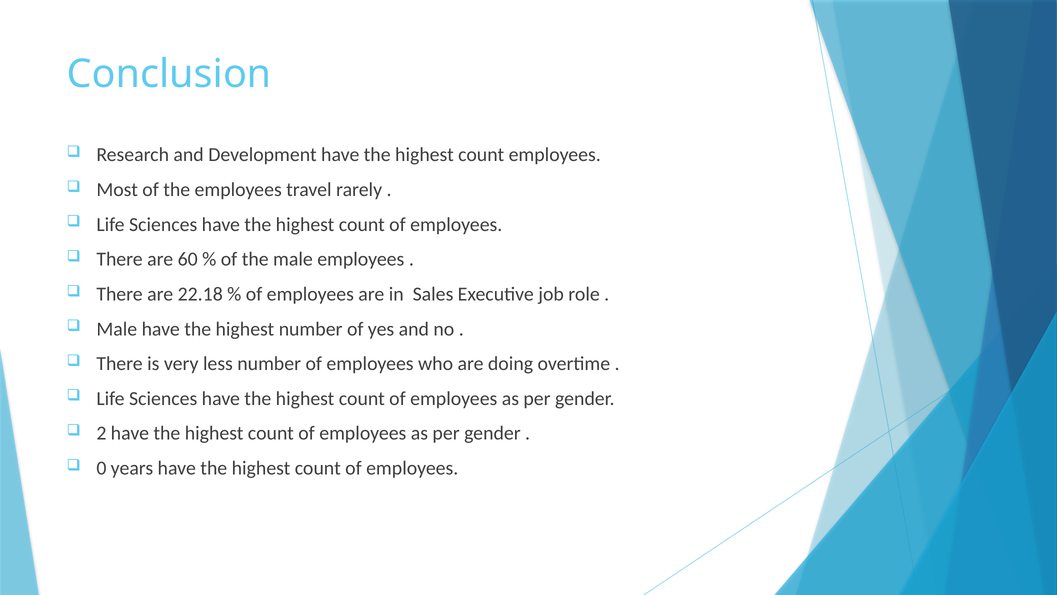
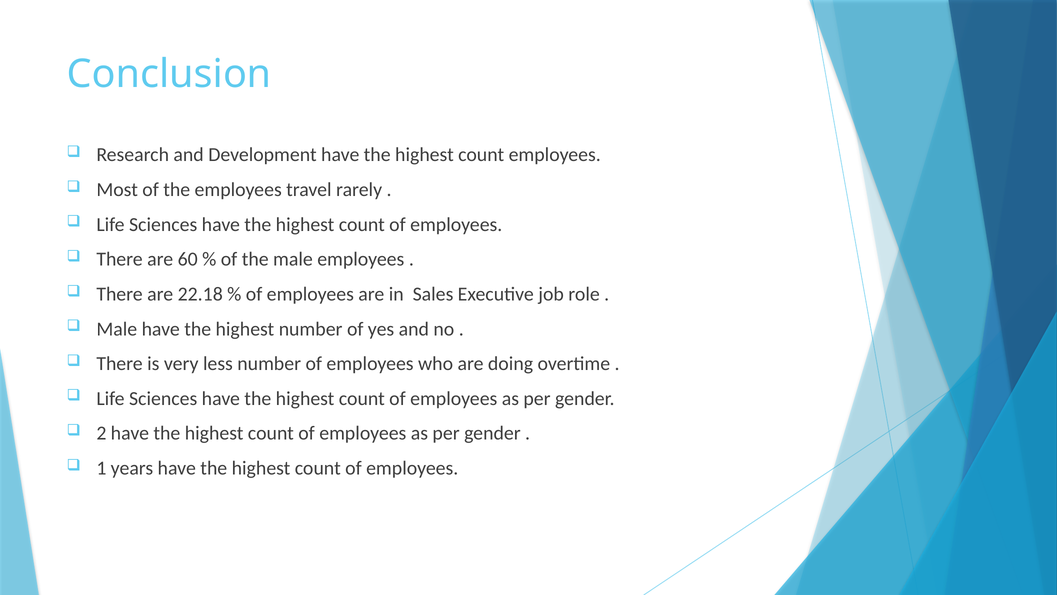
0: 0 -> 1 (101, 468)
